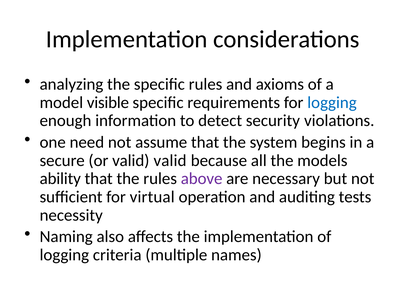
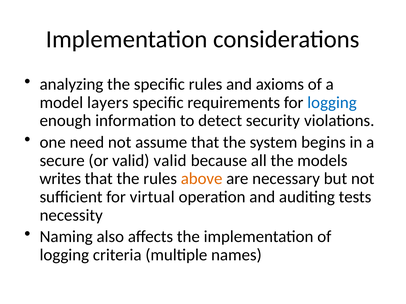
visible: visible -> layers (108, 103)
ability: ability -> writes (60, 179)
above colour: purple -> orange (202, 179)
